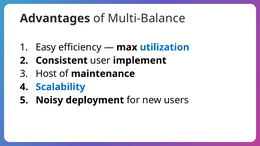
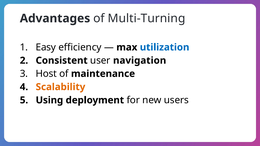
Multi-Balance: Multi-Balance -> Multi-Turning (147, 18)
implement: implement -> navigation (140, 61)
Scalability colour: blue -> orange (60, 87)
Noisy: Noisy -> Using (49, 100)
